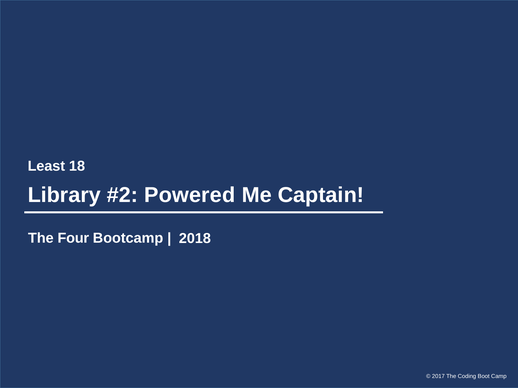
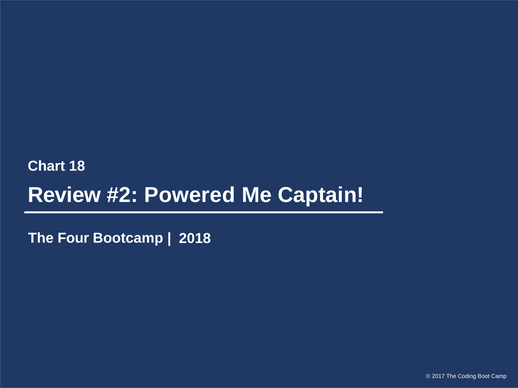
Least: Least -> Chart (46, 166)
Library: Library -> Review (64, 195)
